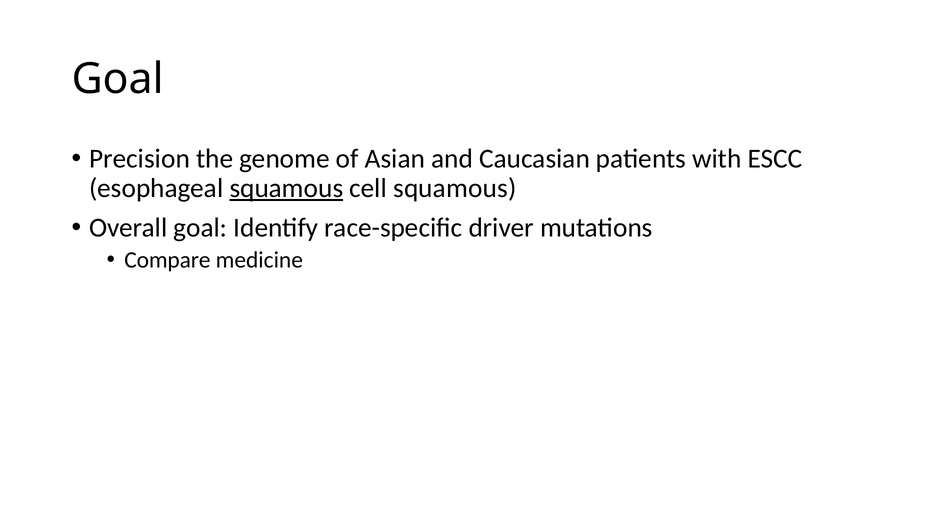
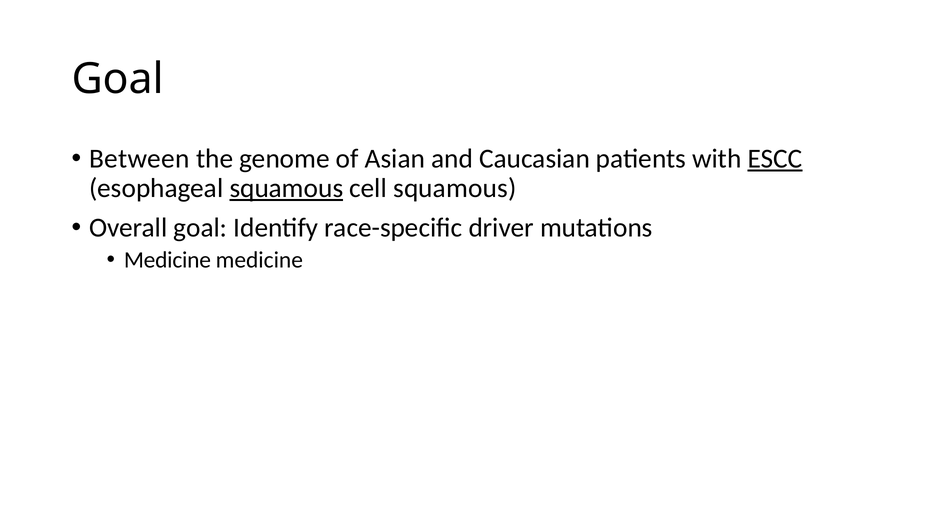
Precision: Precision -> Between (139, 159)
ESCC underline: none -> present (775, 159)
Compare: Compare -> Medicine (167, 260)
